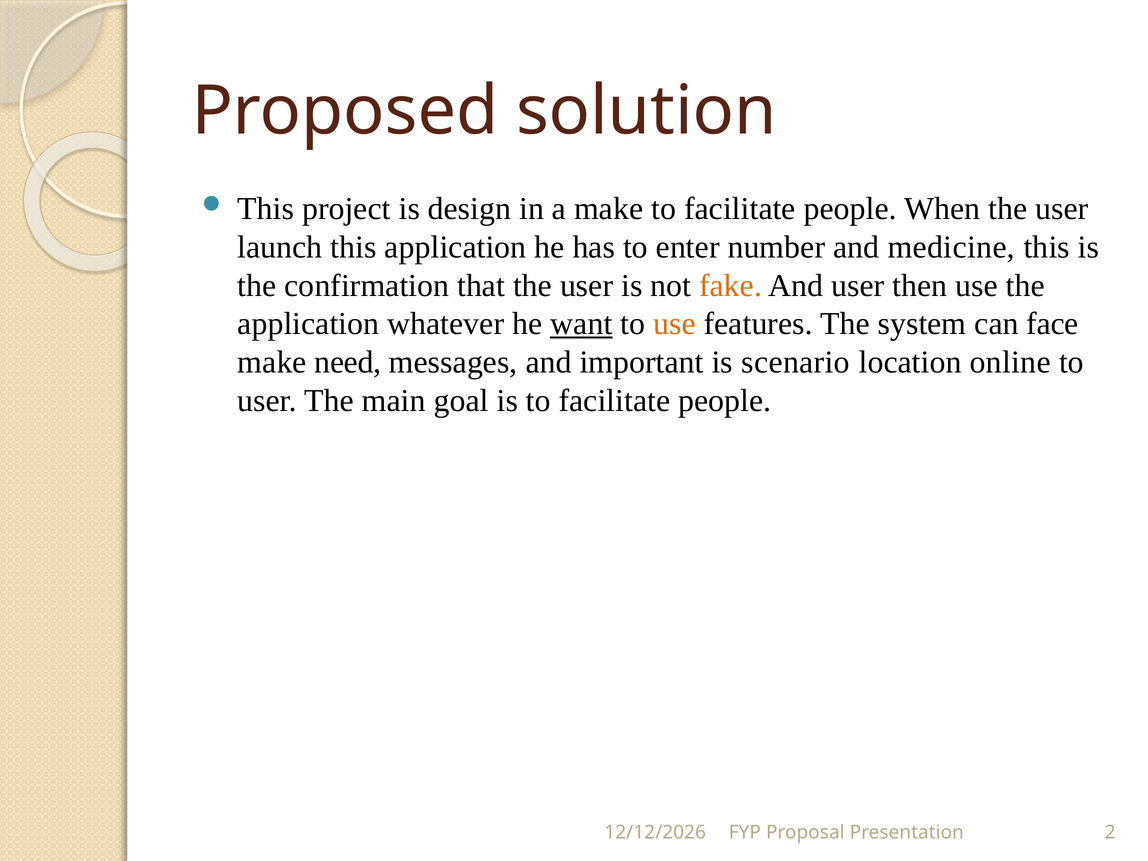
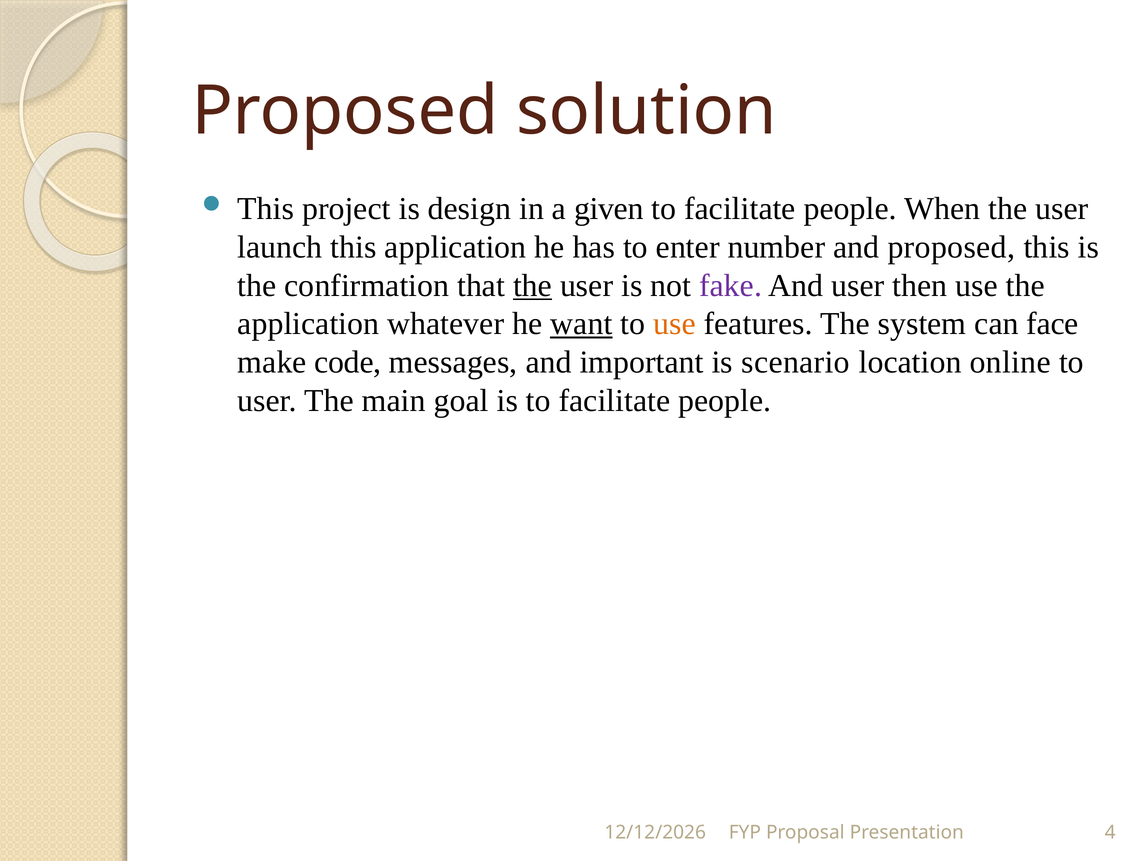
a make: make -> given (609, 209)
and medicine: medicine -> proposed (951, 247)
the underline: none -> present (533, 286)
fake colour: orange -> purple (731, 286)
need: need -> code (348, 362)
2: 2 -> 4 (1110, 832)
